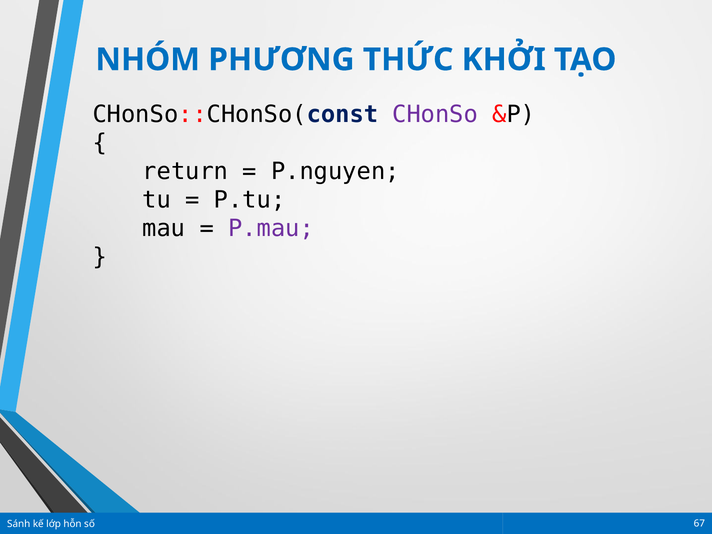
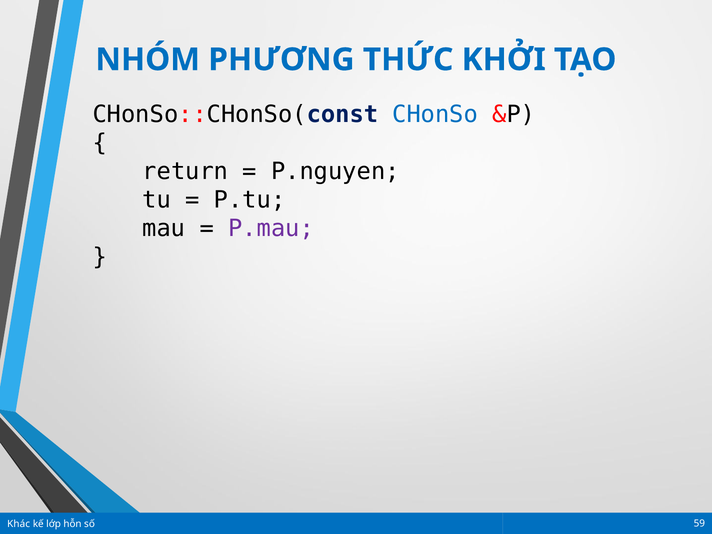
CHonSo colour: purple -> blue (435, 115)
Sánh: Sánh -> Khác (19, 524)
67: 67 -> 59 (699, 523)
